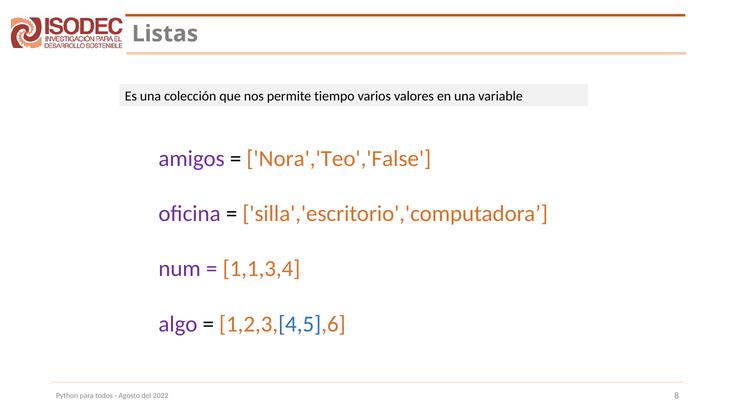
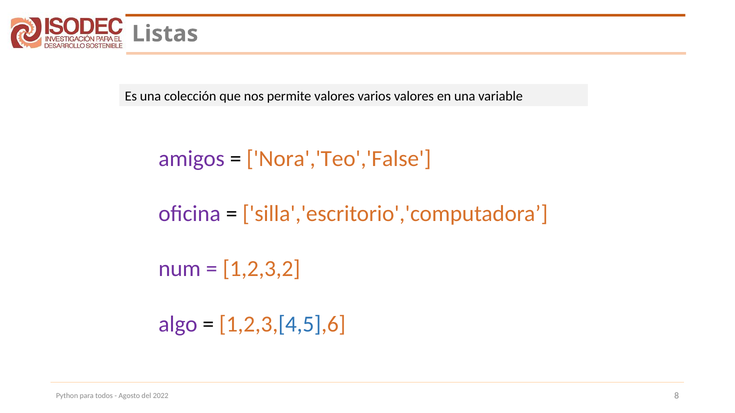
permite tiempo: tiempo -> valores (334, 96)
1,1,3,4: 1,1,3,4 -> 1,2,3,2 (261, 269)
